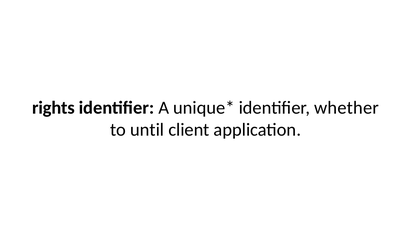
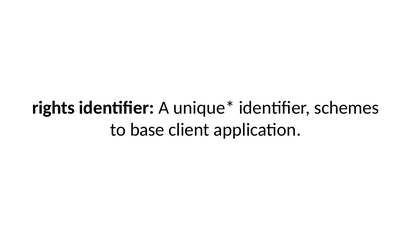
whether: whether -> schemes (347, 108)
until: until -> base (147, 130)
